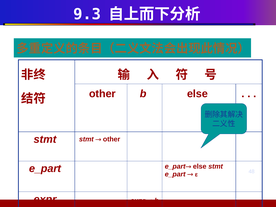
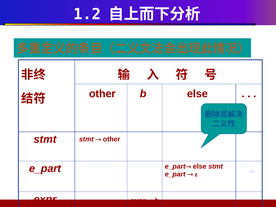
9.3: 9.3 -> 1.2 (87, 14)
